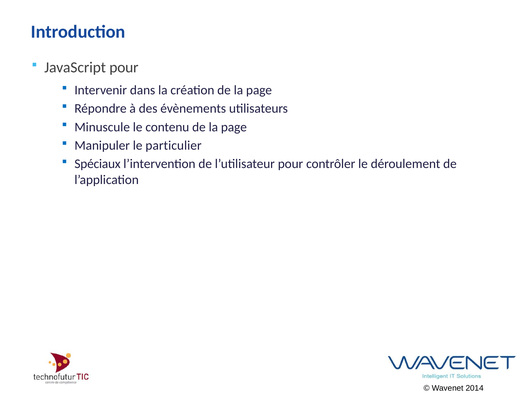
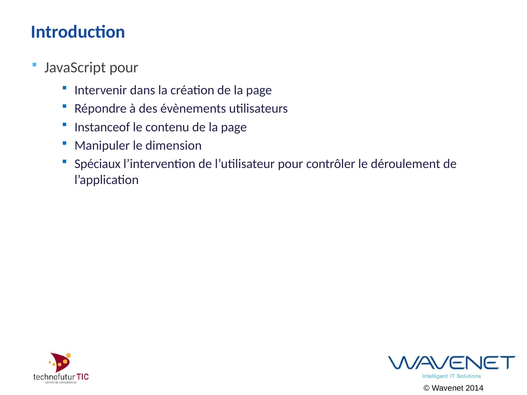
Minuscule: Minuscule -> Instanceof (102, 127)
particulier: particulier -> dimension (174, 146)
